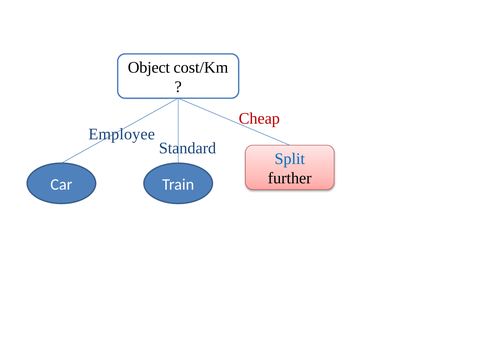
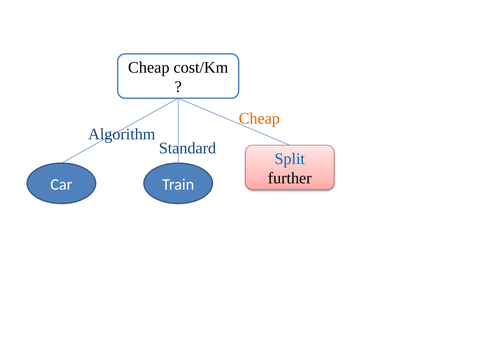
Object: Object -> Cheap (149, 68)
Cheap colour: red -> orange (259, 118)
Employee: Employee -> Algorithm (122, 134)
